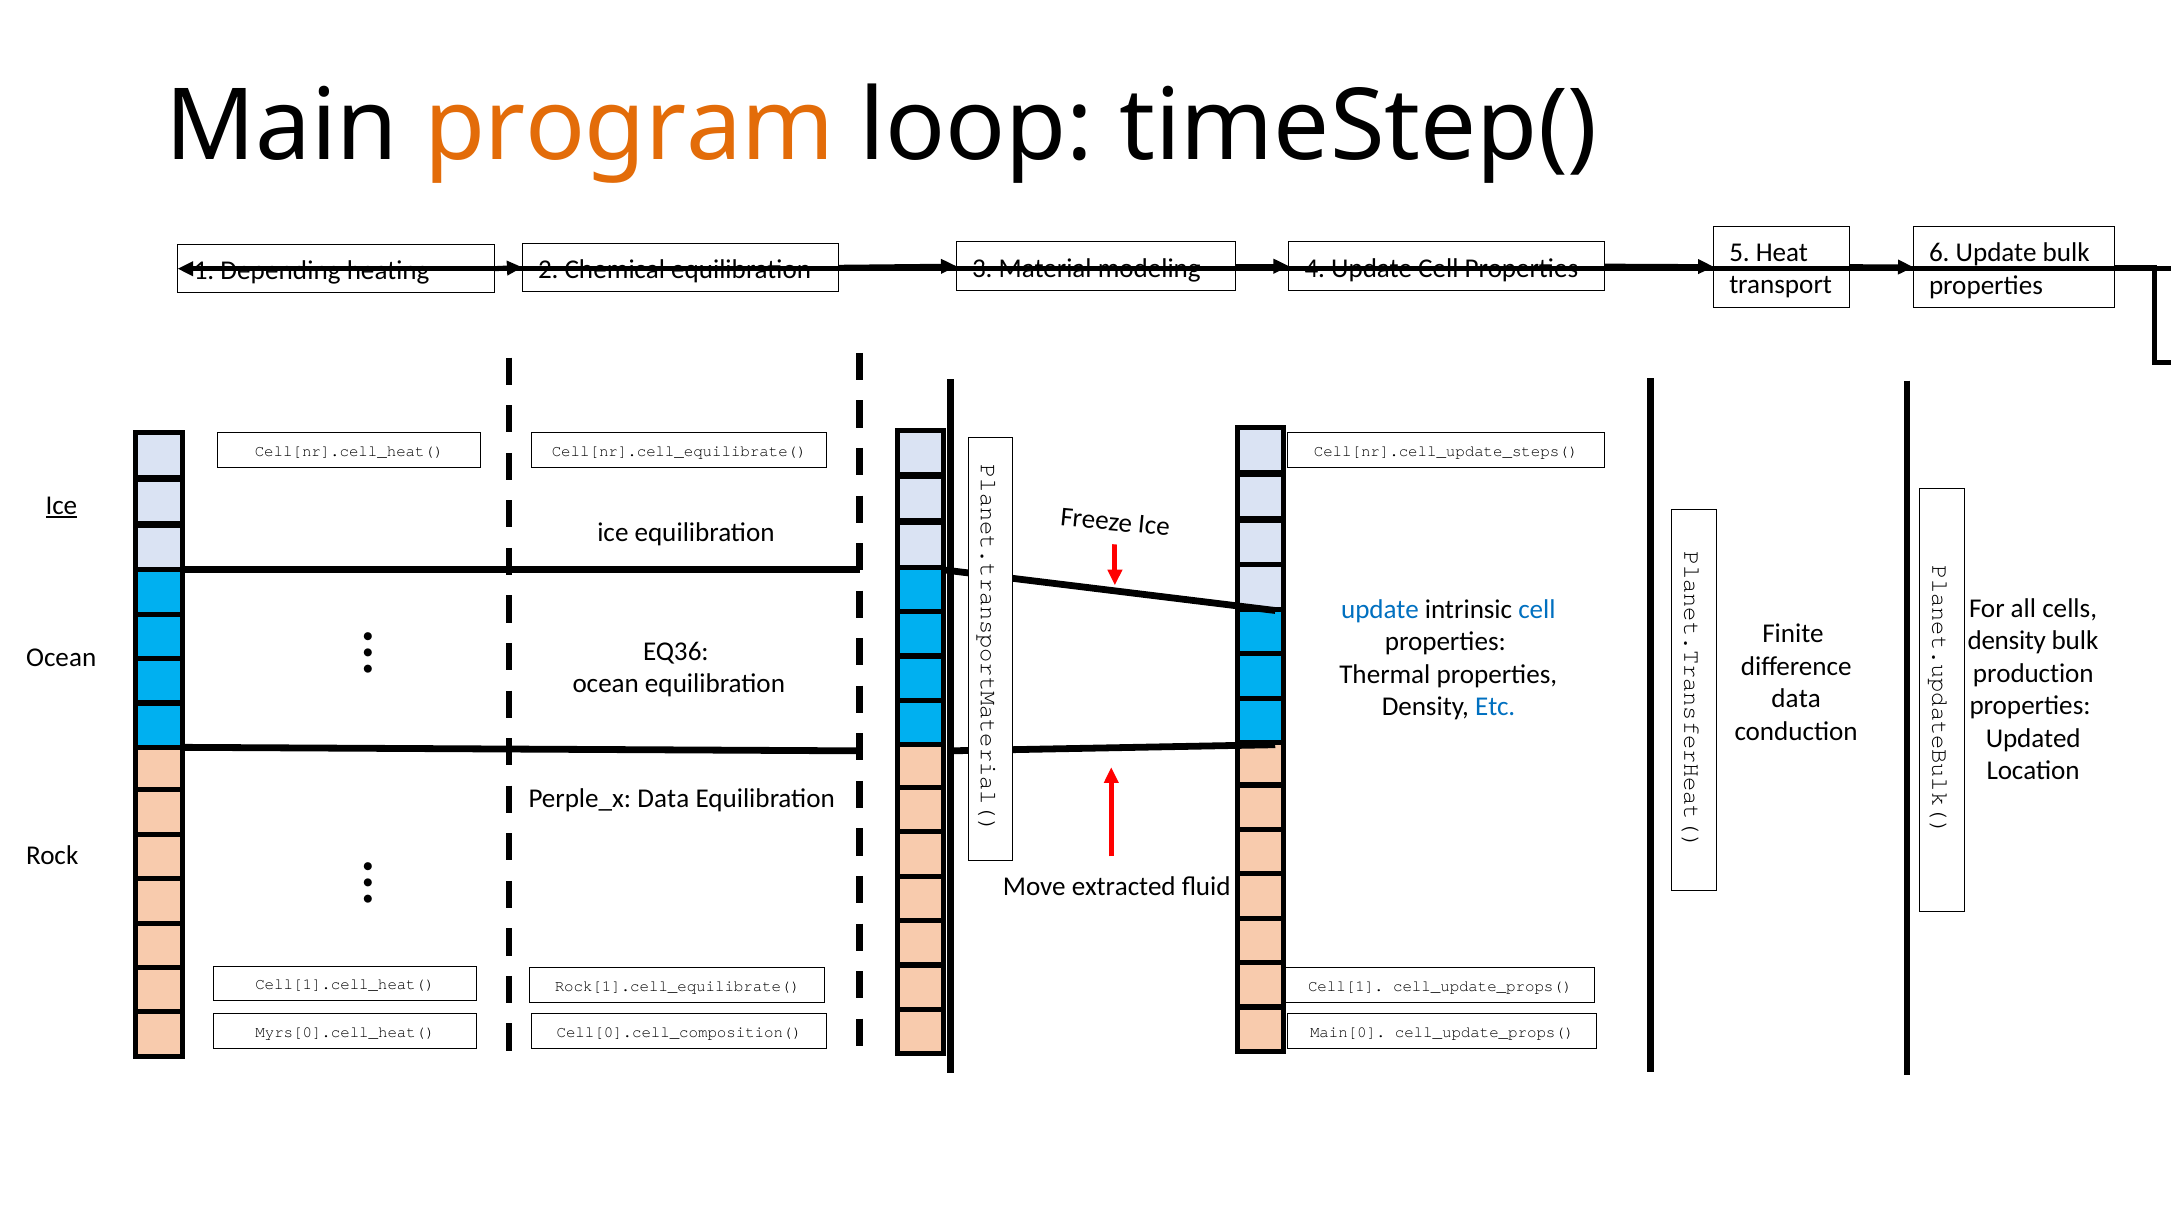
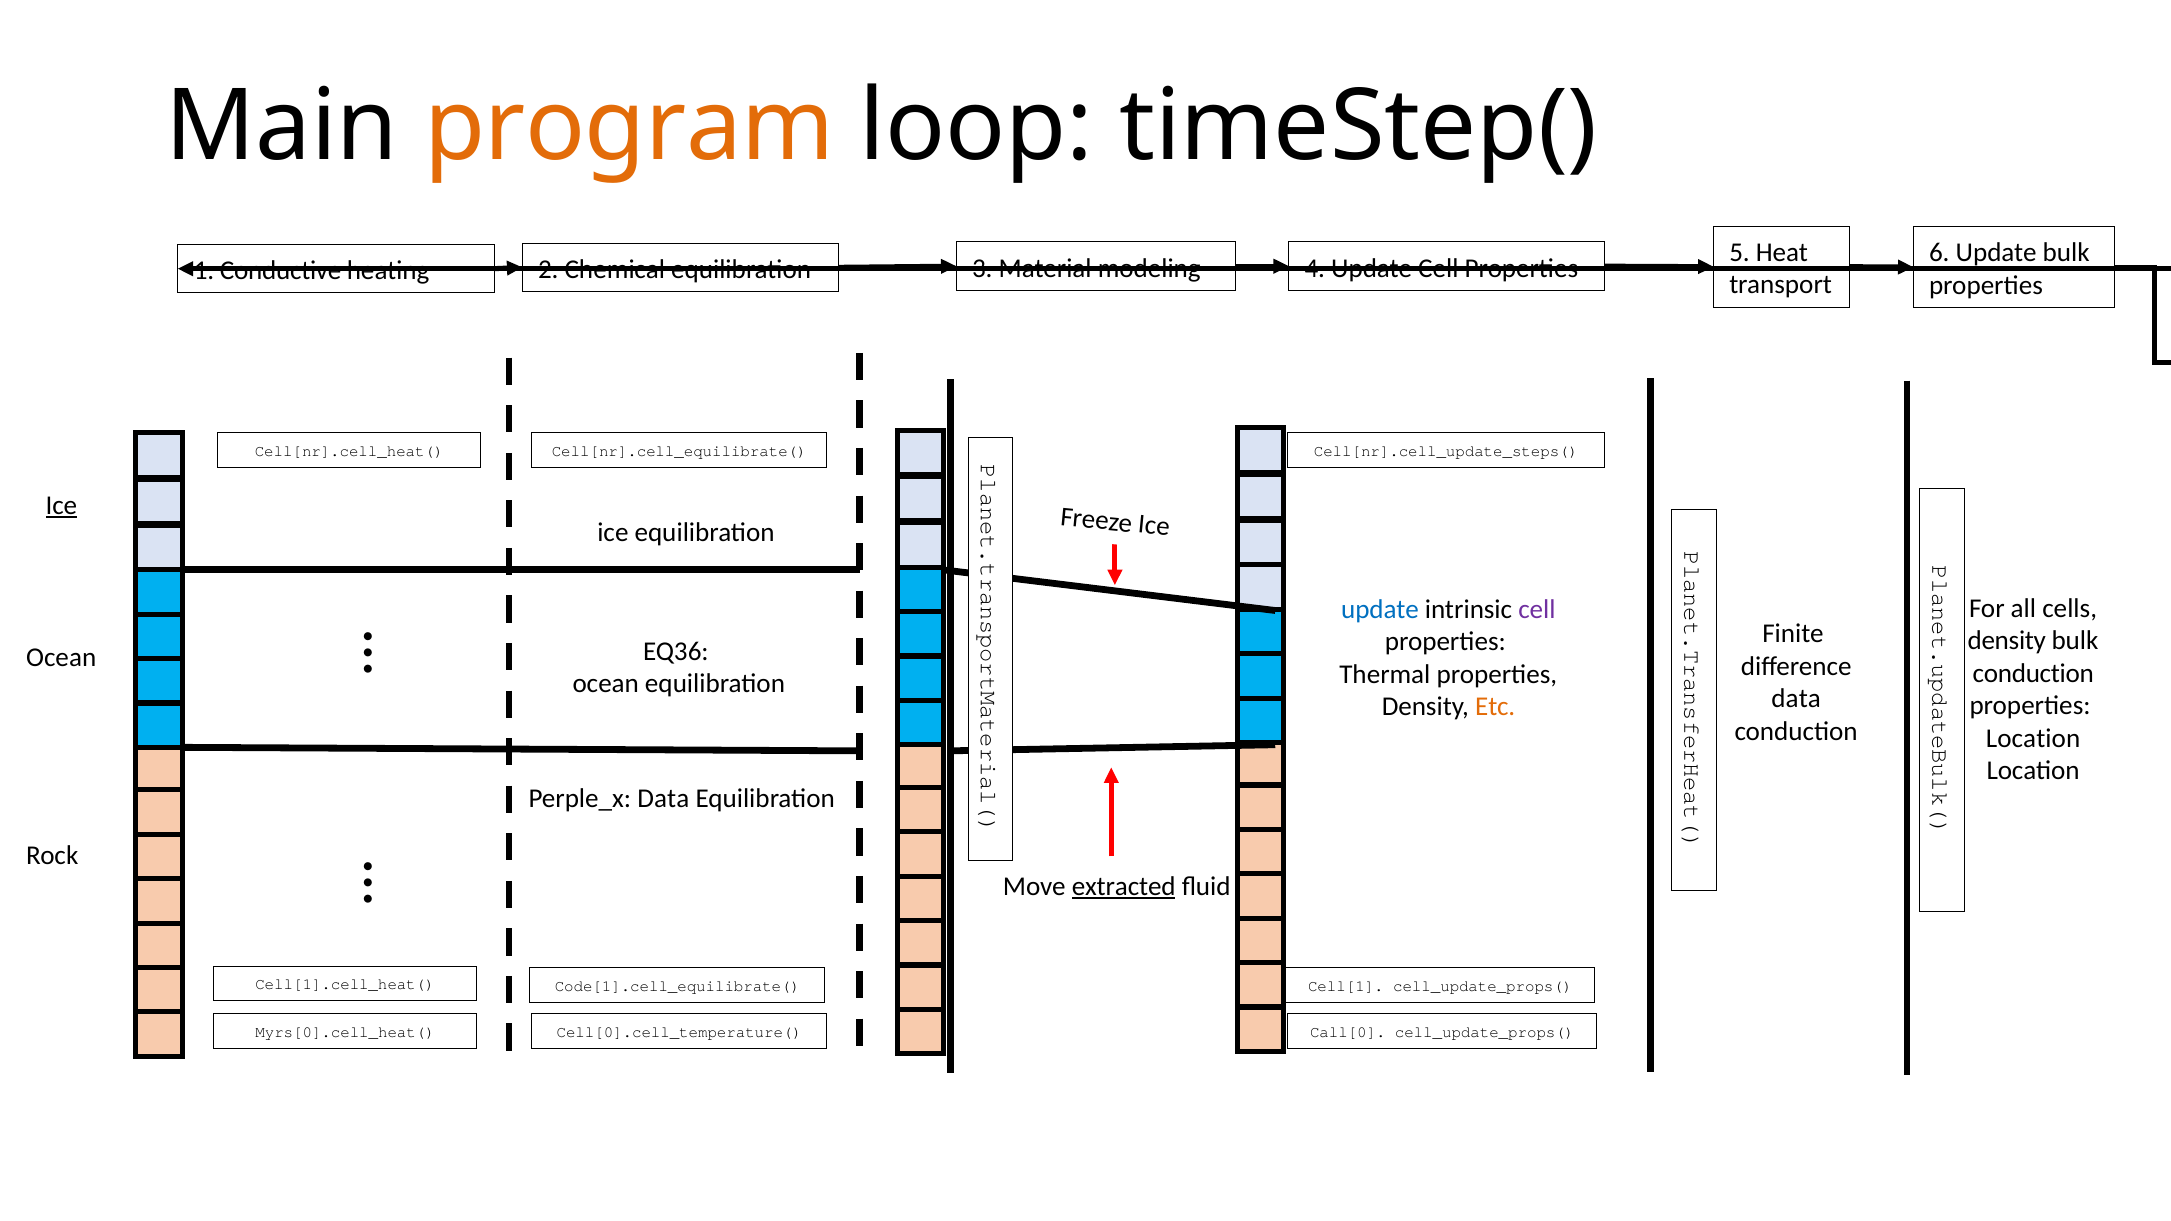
Depending: Depending -> Conductive (281, 271)
cell colour: blue -> purple (1537, 609)
production: production -> conduction (2033, 673)
Etc colour: blue -> orange (1495, 707)
Updated: Updated -> Location (2033, 738)
extracted underline: none -> present (1124, 887)
Rock[1].cell_equilibrate(: Rock[1].cell_equilibrate( -> Code[1].cell_equilibrate( (677, 986)
Cell[0].cell_composition(: Cell[0].cell_composition( -> Cell[0].cell_temperature( (679, 1033)
Main[0: Main[0 -> Call[0 (1348, 1033)
